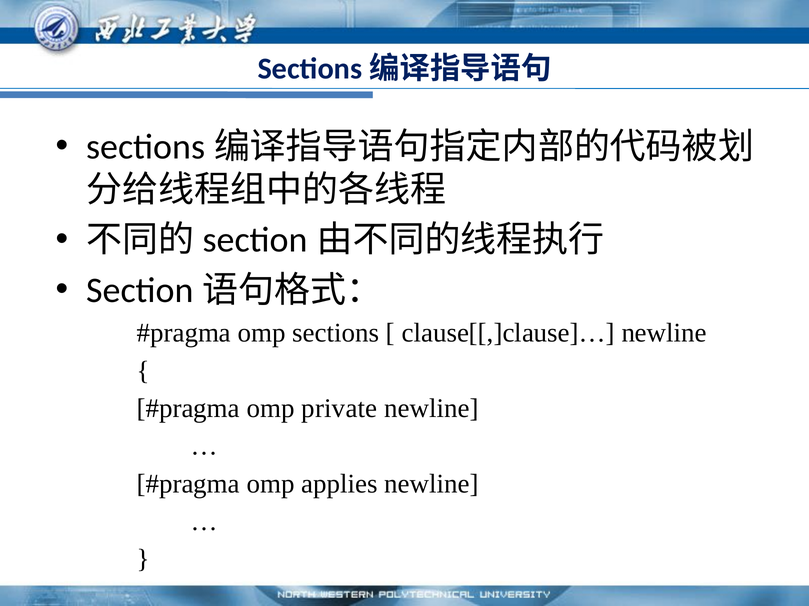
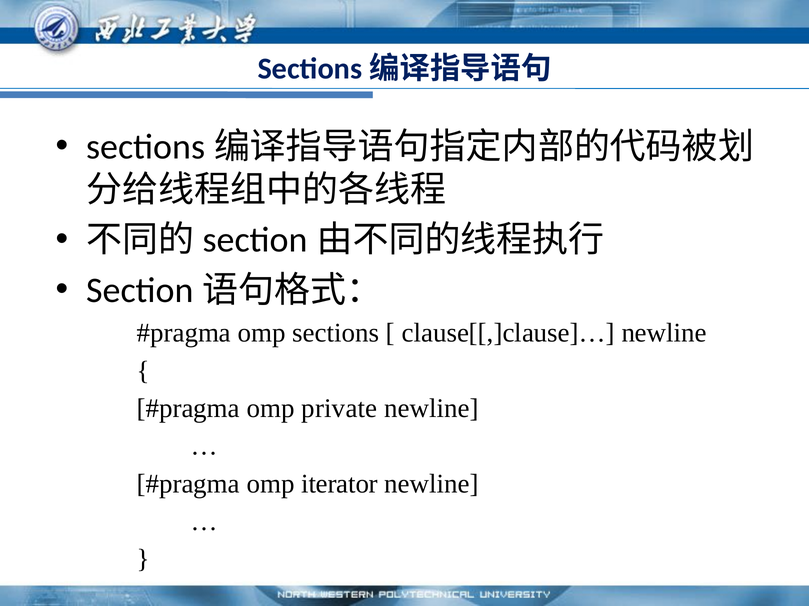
applies: applies -> iterator (340, 484)
